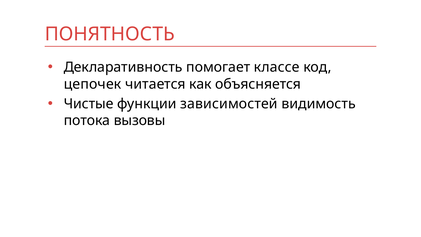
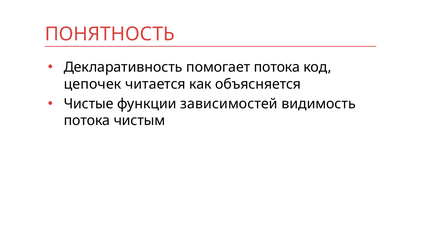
помогает классе: классе -> потока (277, 67)
вызовы: вызовы -> чистым (139, 121)
